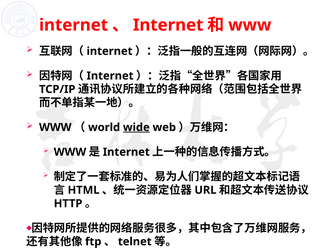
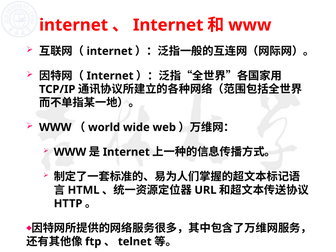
wide underline: present -> none (136, 127)
